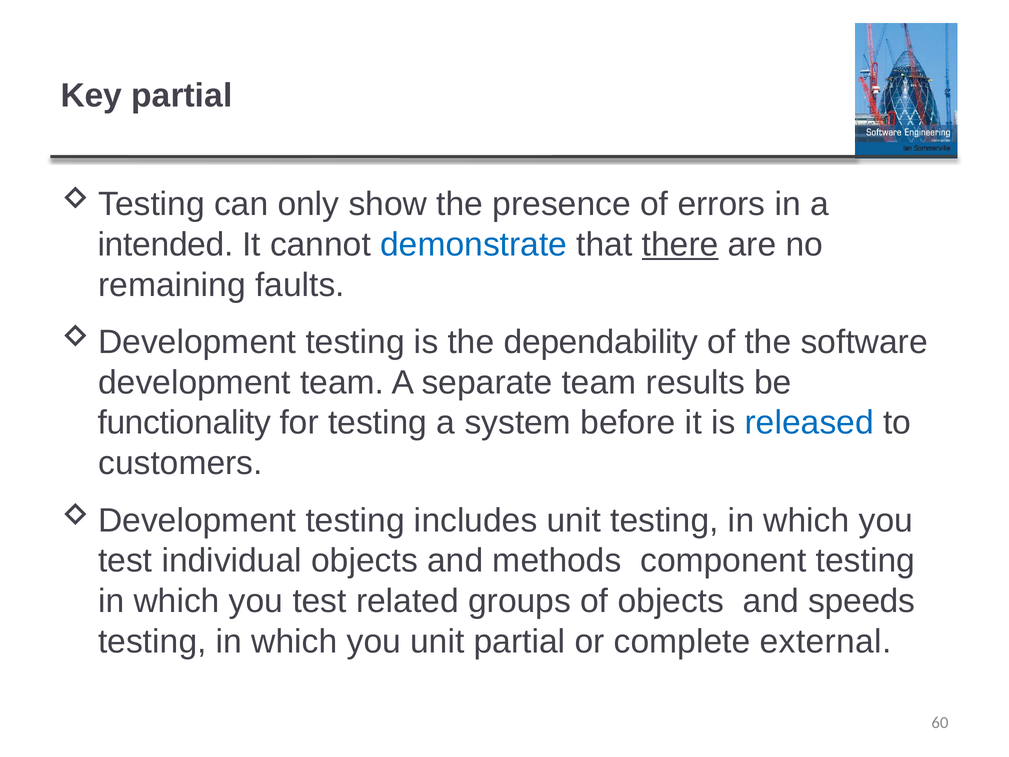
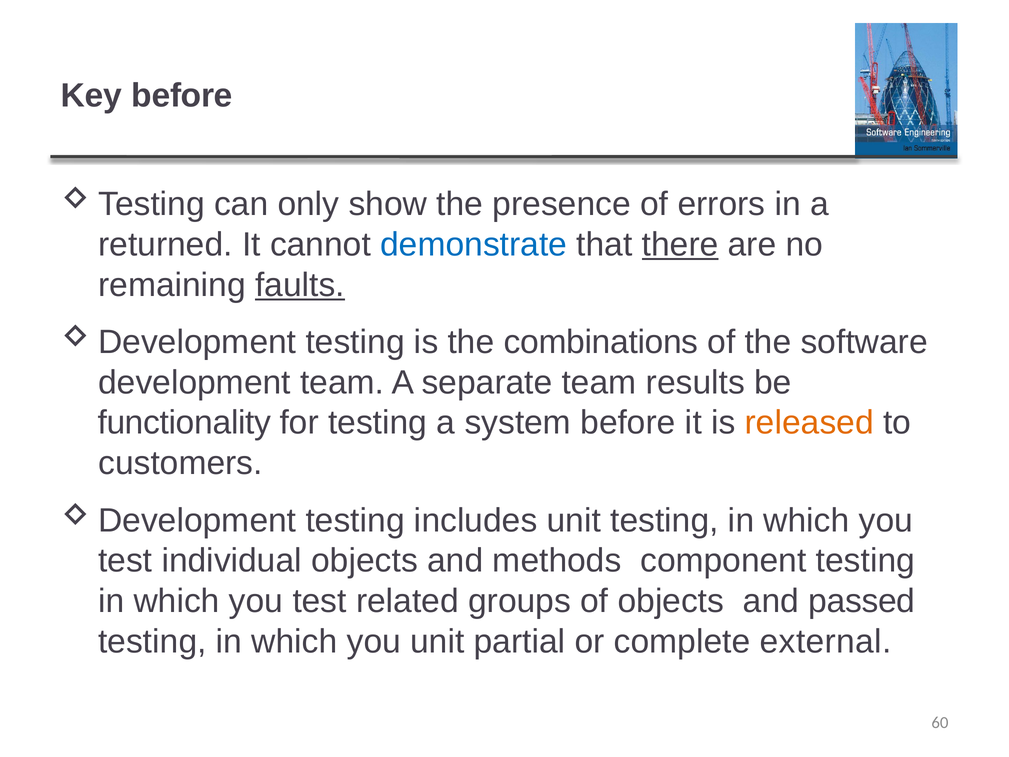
Key partial: partial -> before (182, 96)
intended: intended -> returned (165, 244)
faults underline: none -> present (300, 285)
dependability: dependability -> combinations (601, 342)
released colour: blue -> orange (809, 423)
speeds: speeds -> passed (862, 601)
